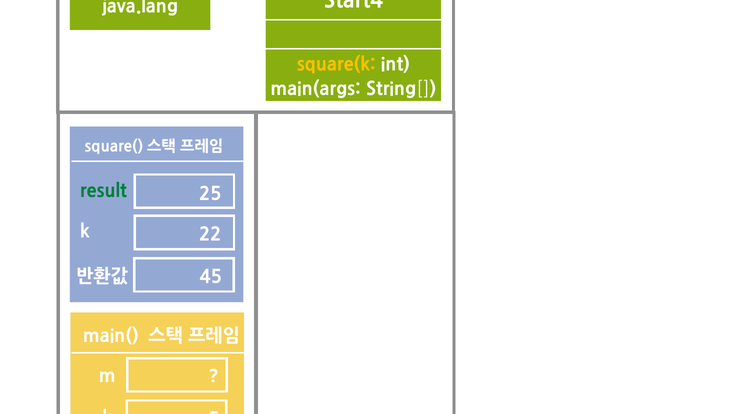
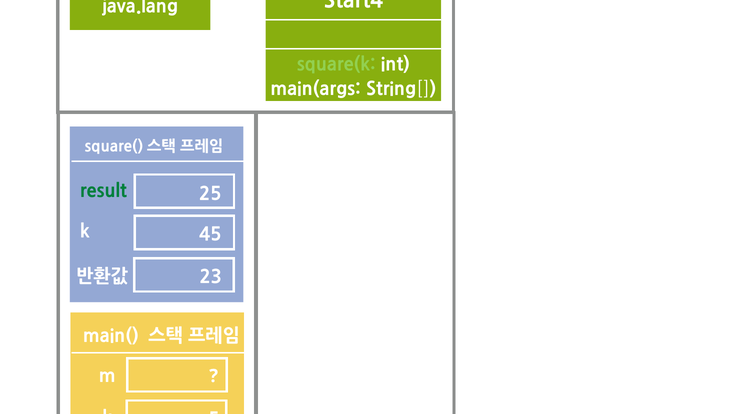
square(k colour: yellow -> light green (336, 64)
22: 22 -> 45 (210, 235)
45: 45 -> 23 (211, 277)
